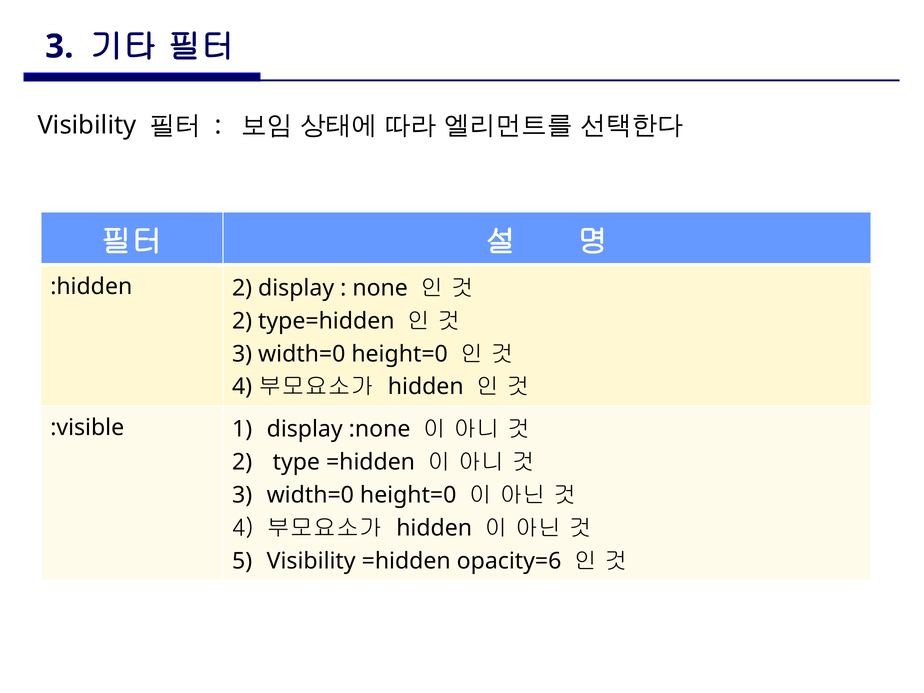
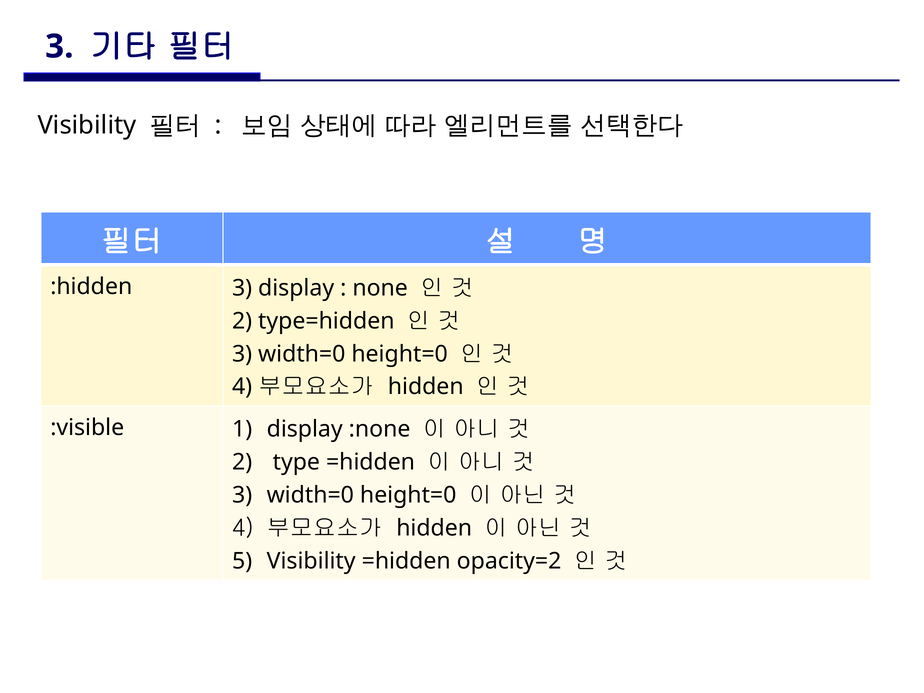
:hidden 2: 2 -> 3 (242, 288)
opacity=6: opacity=6 -> opacity=2 (509, 561)
